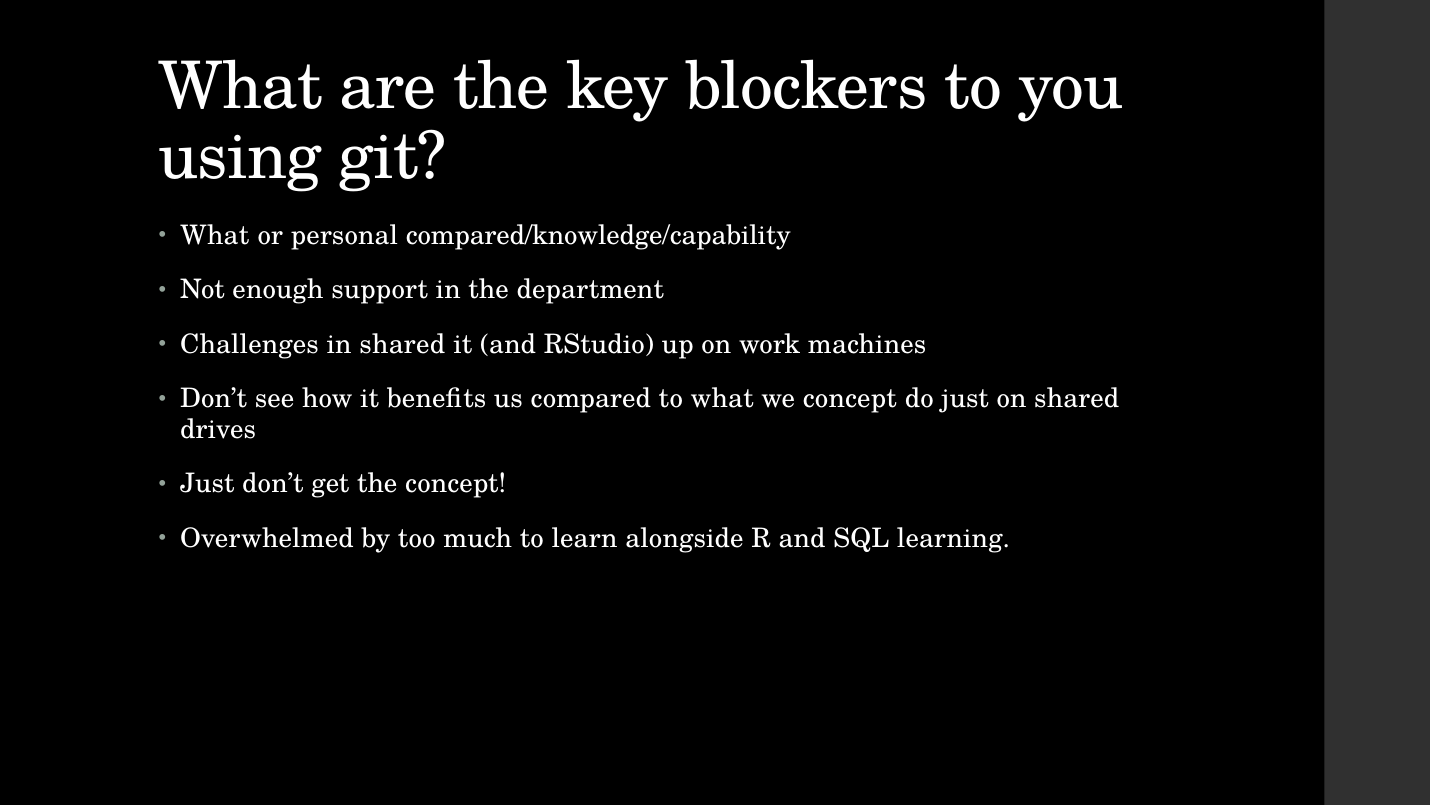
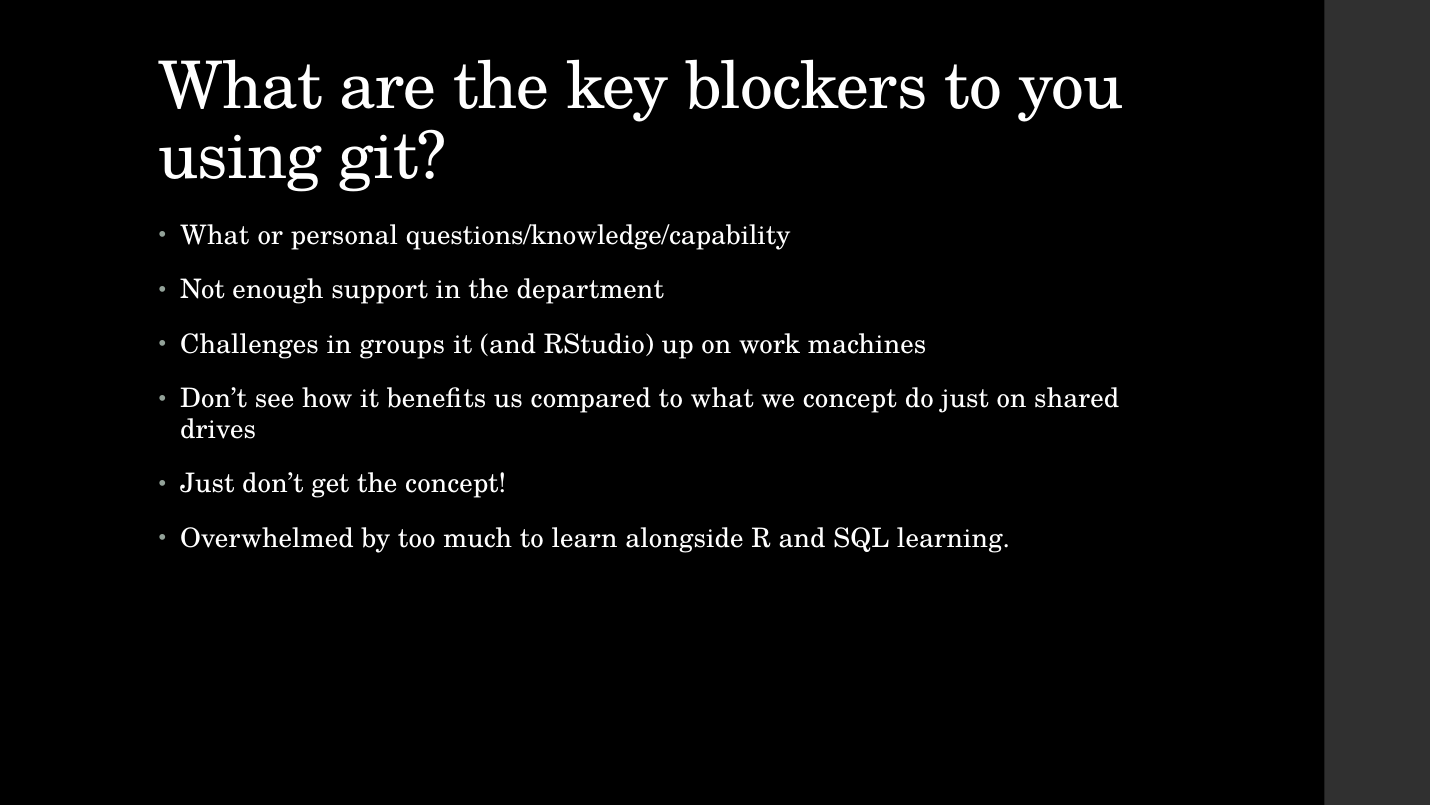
compared/knowledge/capability: compared/knowledge/capability -> questions/knowledge/capability (598, 235)
in shared: shared -> groups (402, 344)
